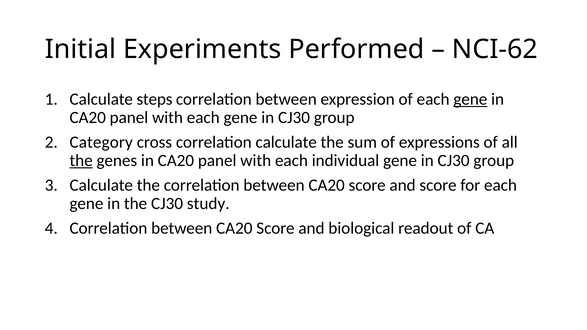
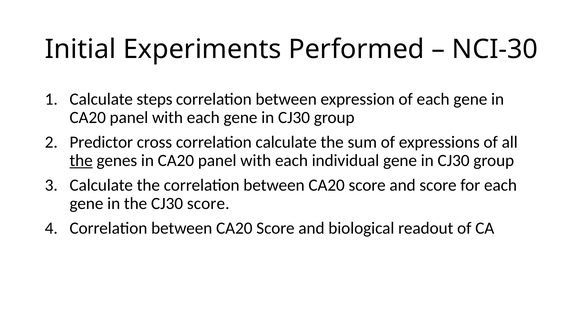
NCI-62: NCI-62 -> NCI-30 (495, 49)
gene underline: present -> none (470, 99)
Category: Category -> Predictor (101, 142)
CJ30 study: study -> score (208, 204)
